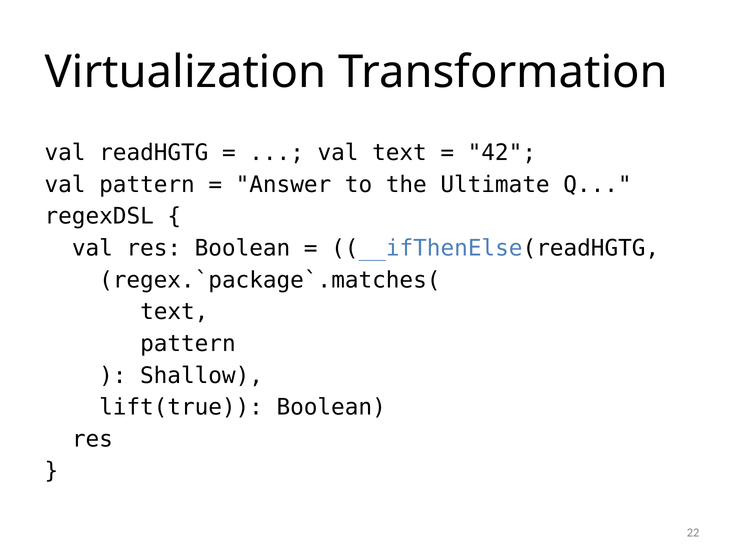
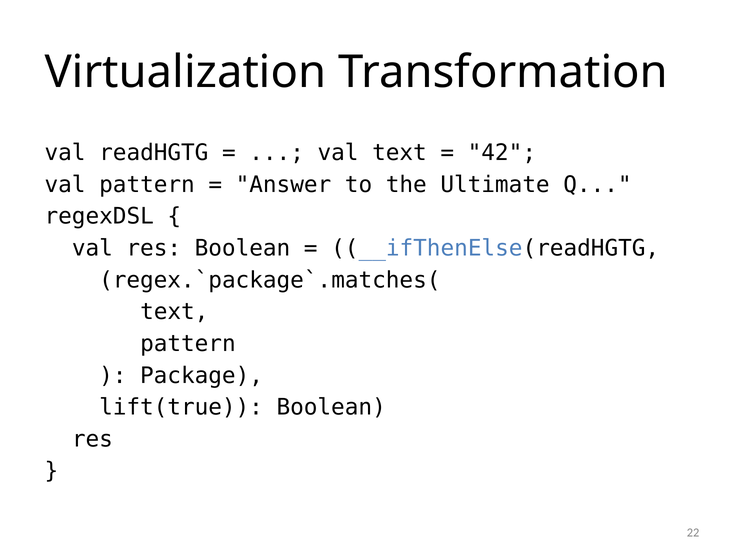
Shallow: Shallow -> Package (202, 376)
